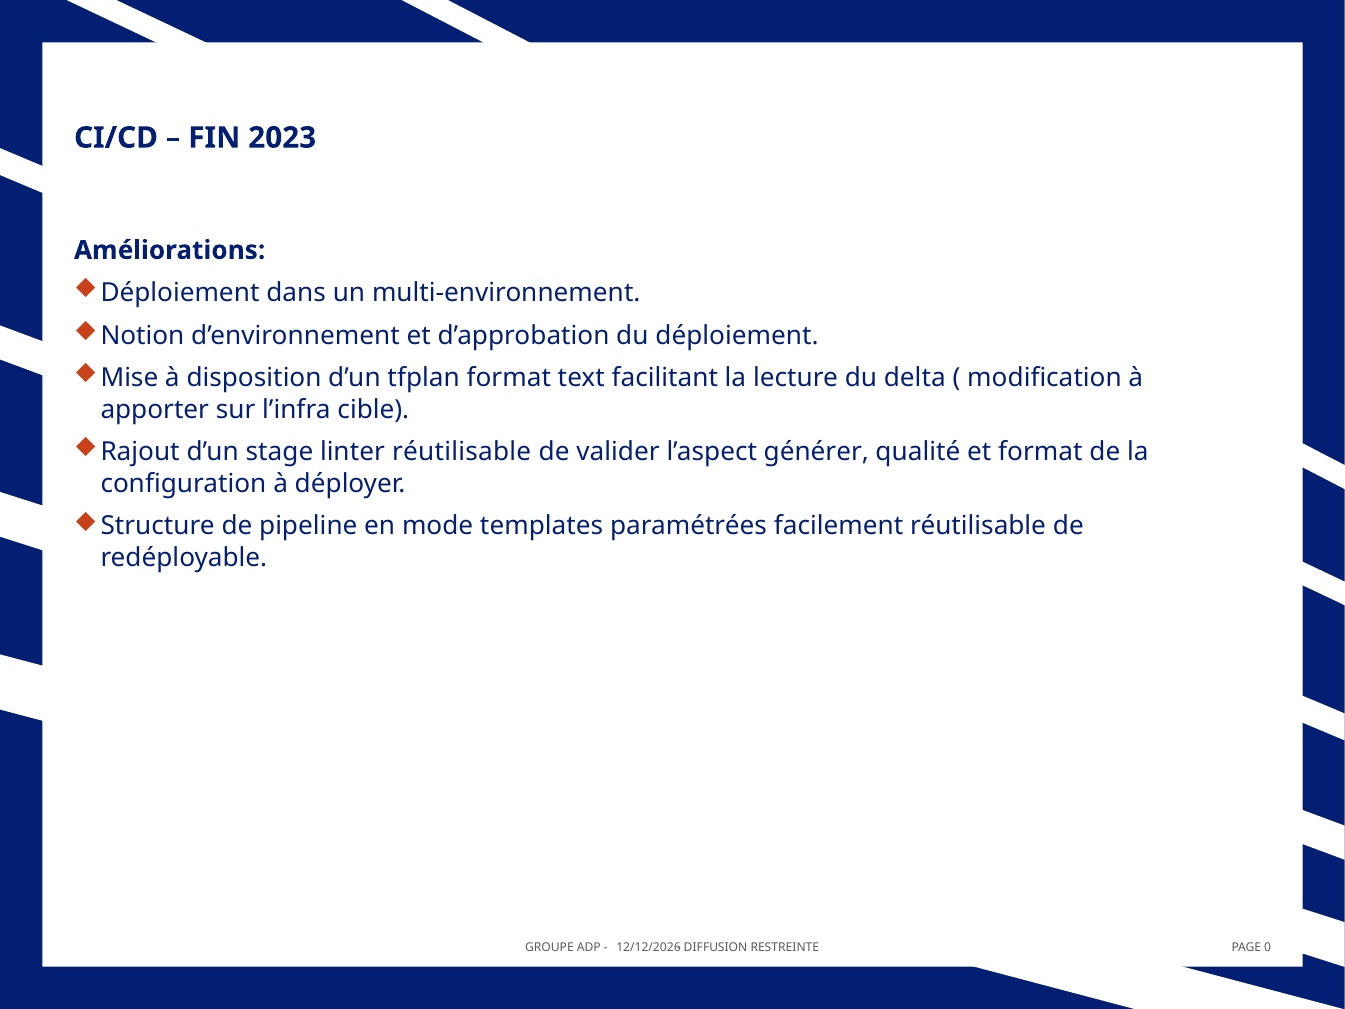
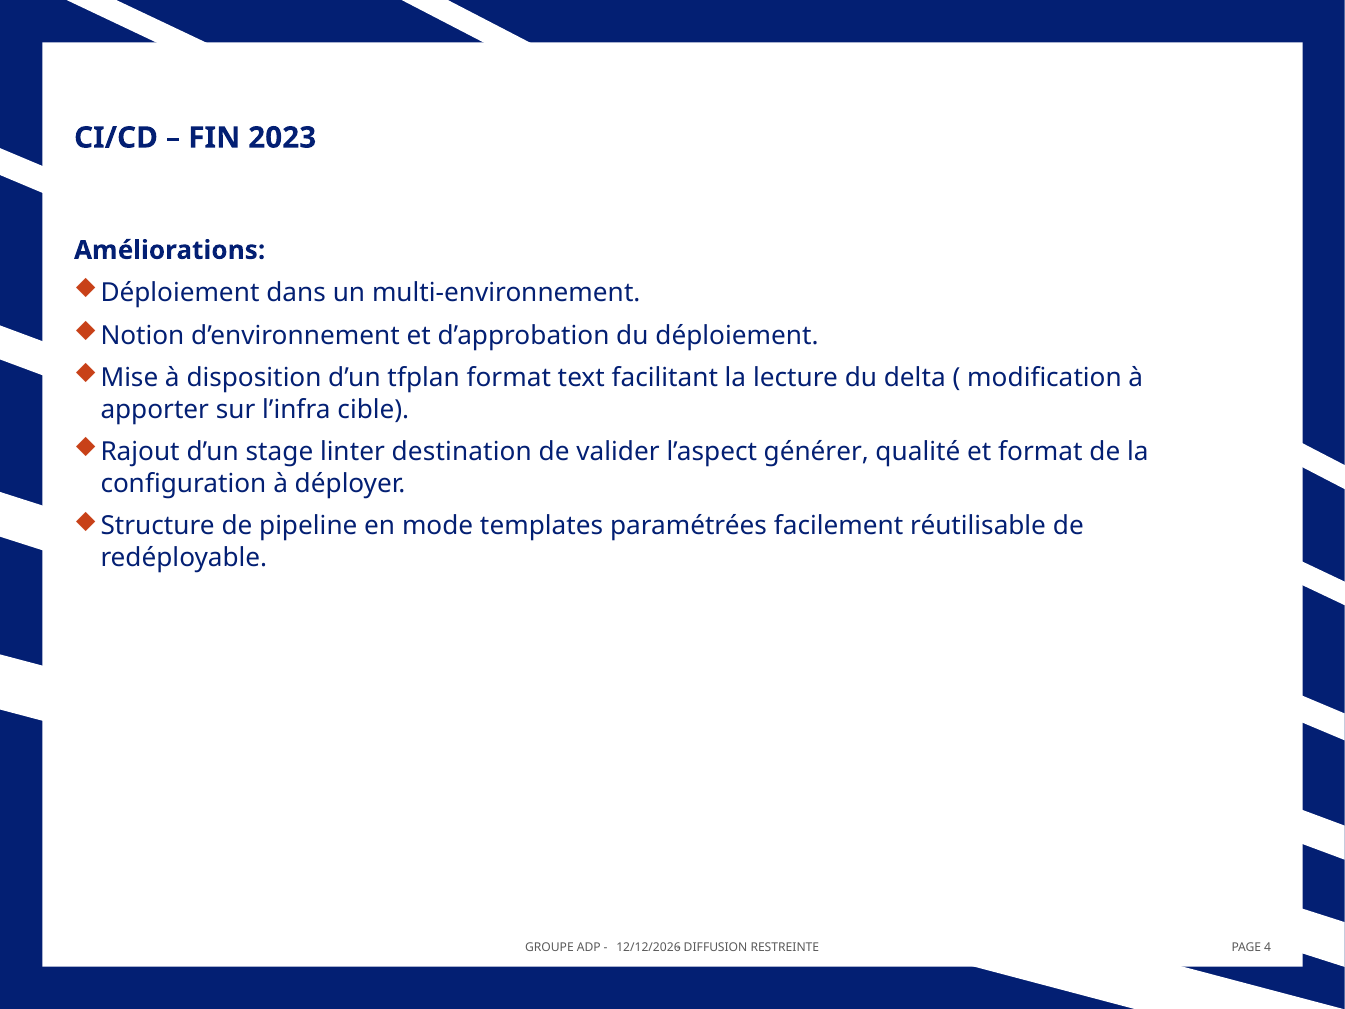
linter réutilisable: réutilisable -> destination (462, 452)
0: 0 -> 4 (1268, 947)
